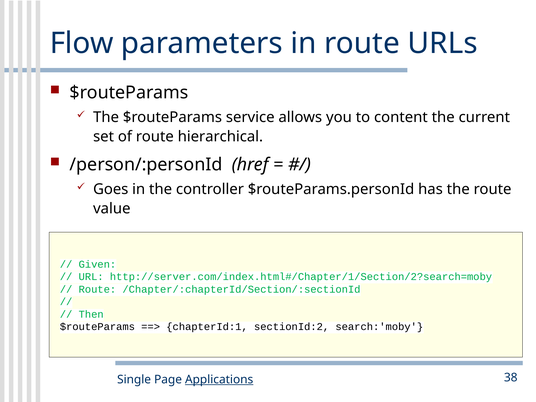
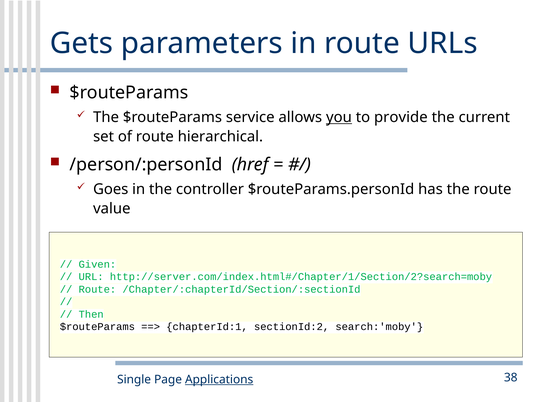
Flow: Flow -> Gets (82, 43)
you underline: none -> present (339, 117)
content: content -> provide (401, 117)
